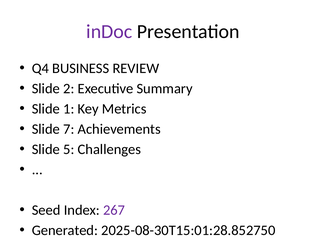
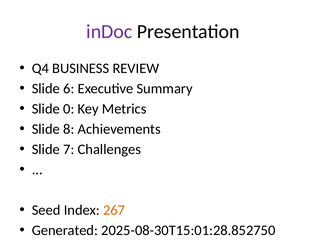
2: 2 -> 6 (69, 89)
1: 1 -> 0 (69, 109)
7: 7 -> 8 (69, 129)
5: 5 -> 7 (69, 150)
267 colour: purple -> orange (114, 210)
